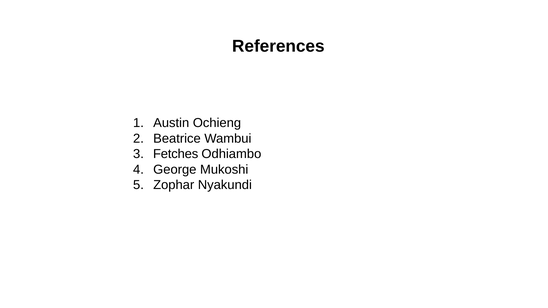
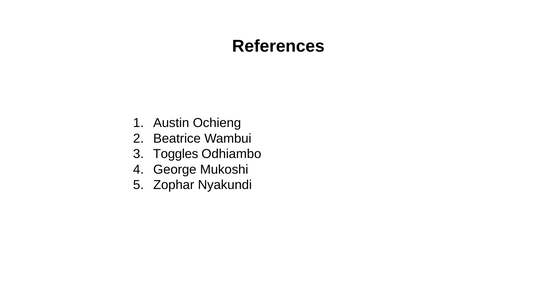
Fetches: Fetches -> Toggles (176, 154)
